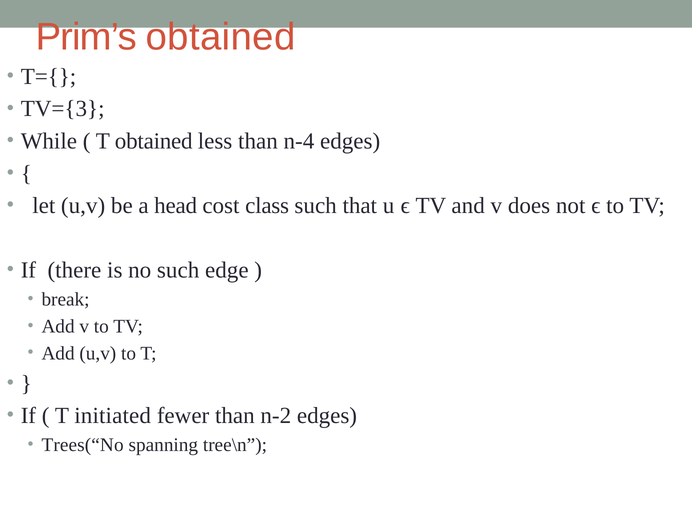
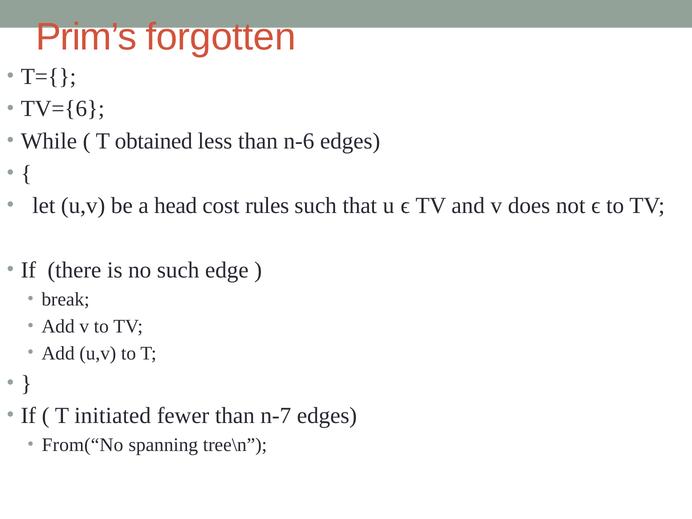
Prim’s obtained: obtained -> forgotten (221, 37)
TV={3: TV={3 -> TV={6 (63, 109)
n-4: n-4 -> n-6 (299, 141)
class: class -> rules (267, 206)
n-2: n-2 -> n-7 (276, 416)
Trees(“No: Trees(“No -> From(“No (83, 445)
